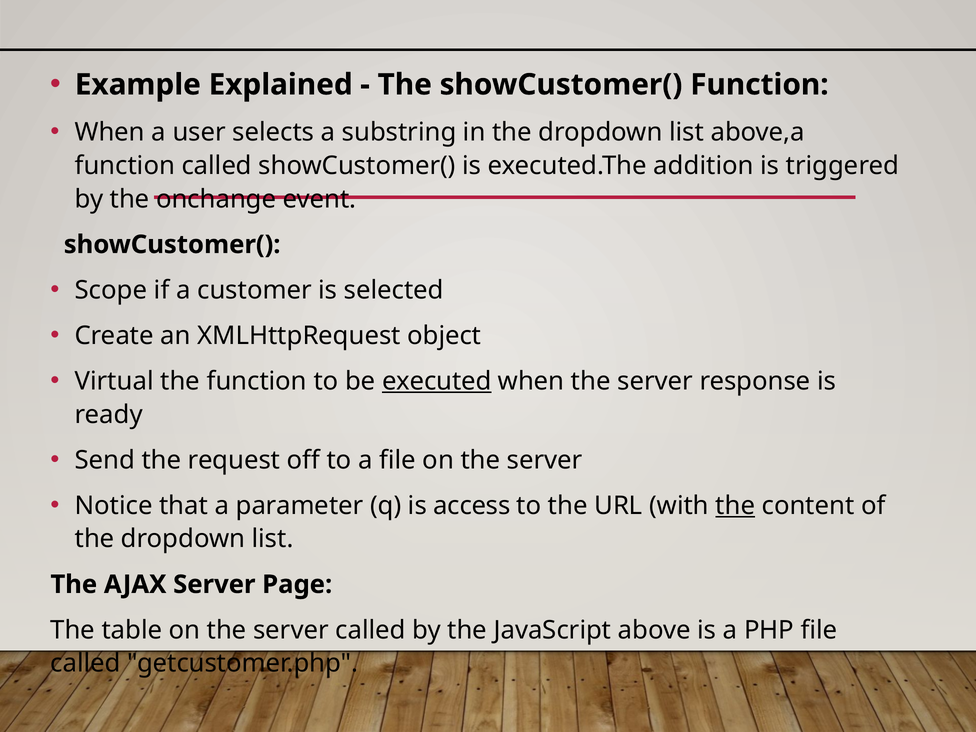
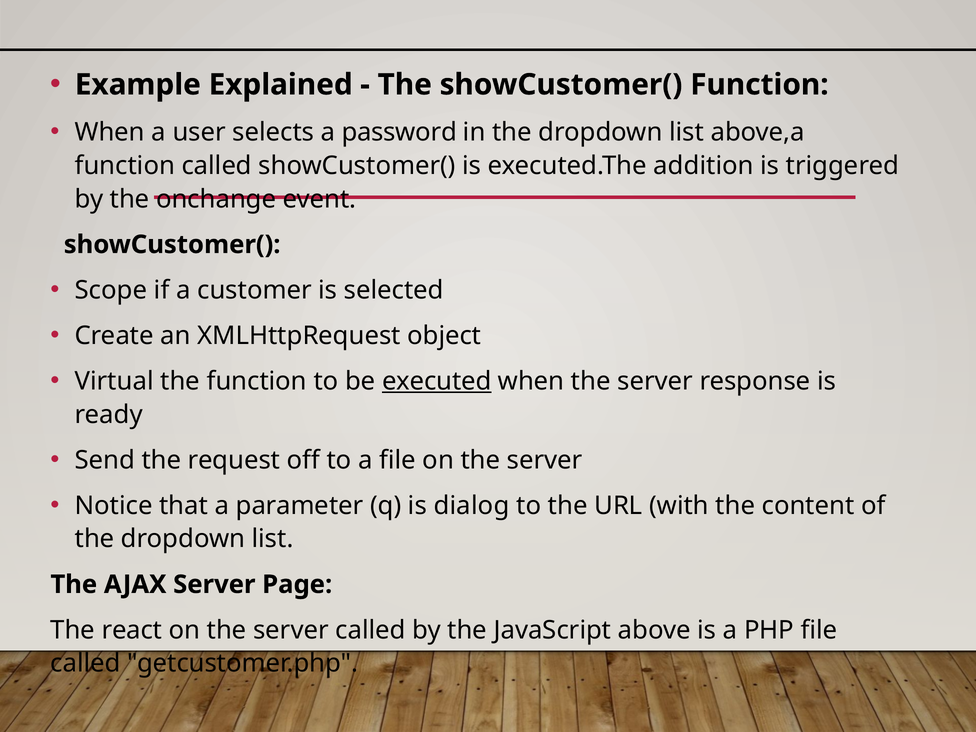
substring: substring -> password (399, 132)
access: access -> dialog (472, 506)
the underline: present -> none (735, 506)
table: table -> react (132, 630)
